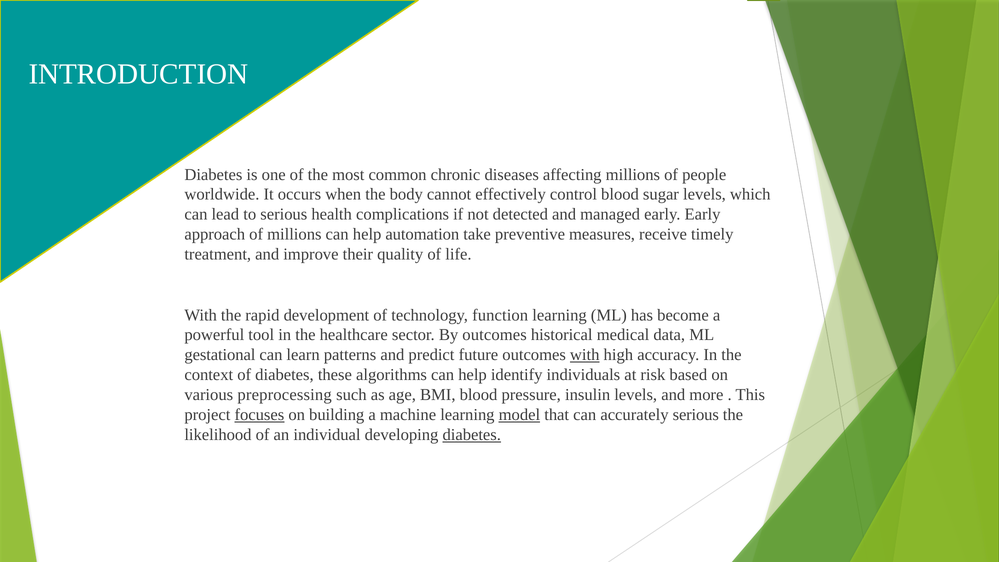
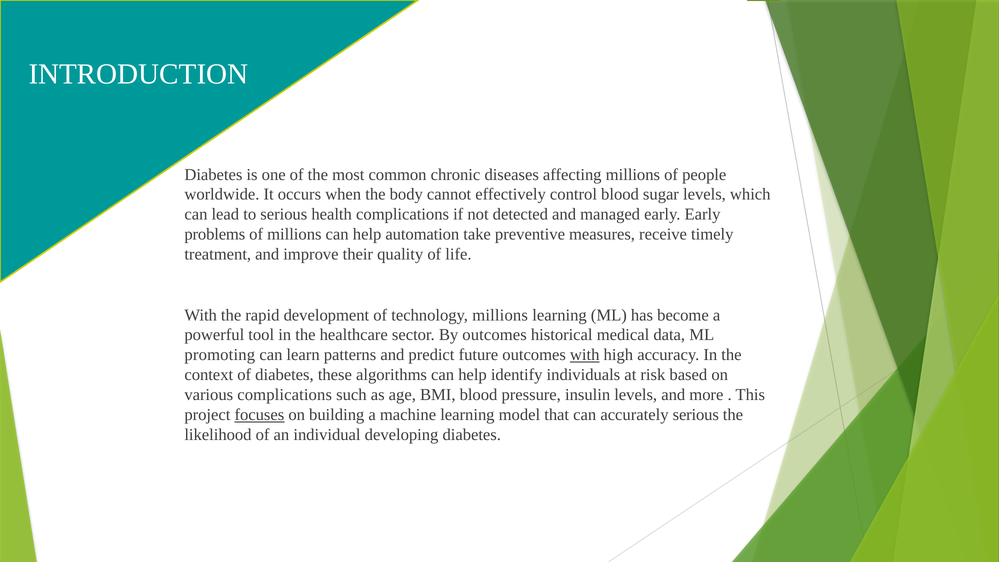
approach: approach -> problems (215, 234)
technology function: function -> millions (500, 315)
gestational: gestational -> promoting (220, 355)
various preprocessing: preprocessing -> complications (285, 395)
model underline: present -> none (519, 415)
diabetes underline: present -> none (472, 435)
